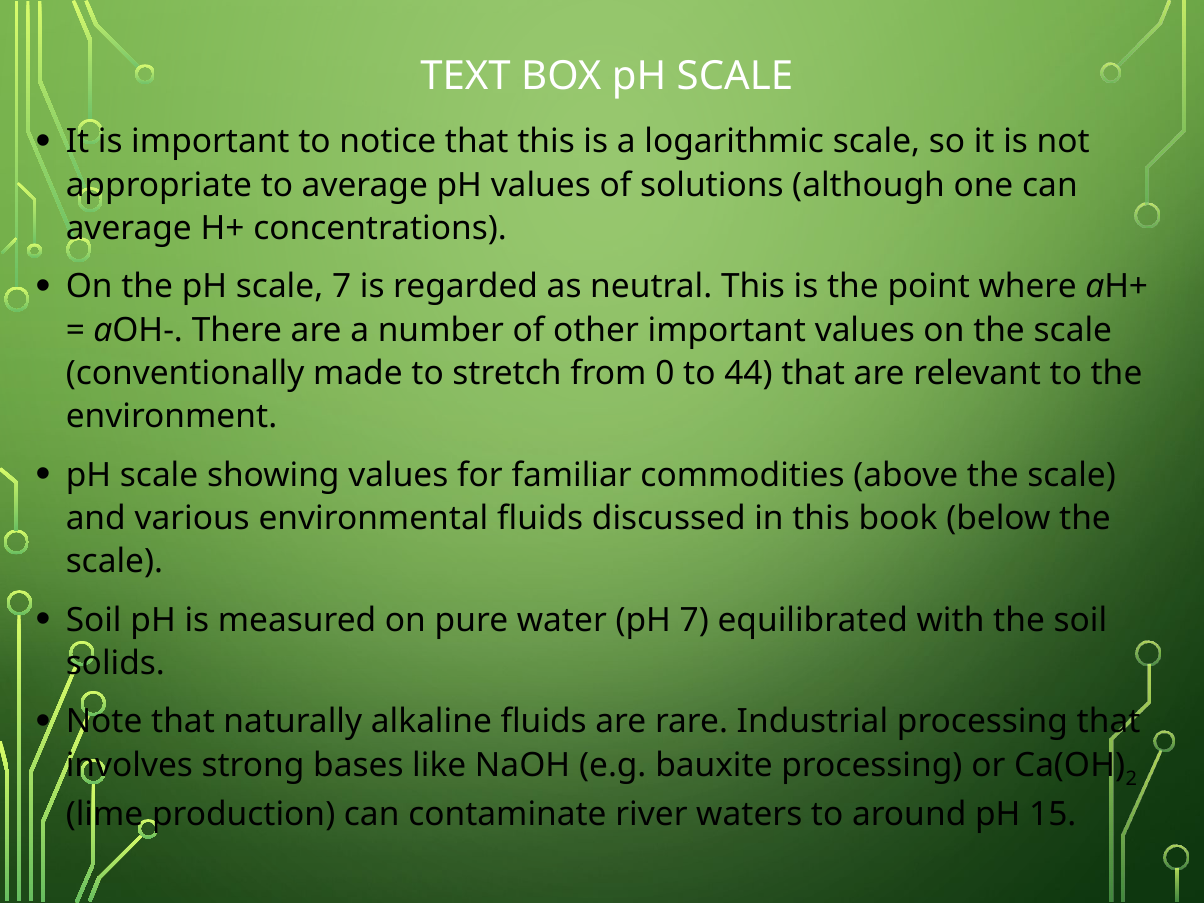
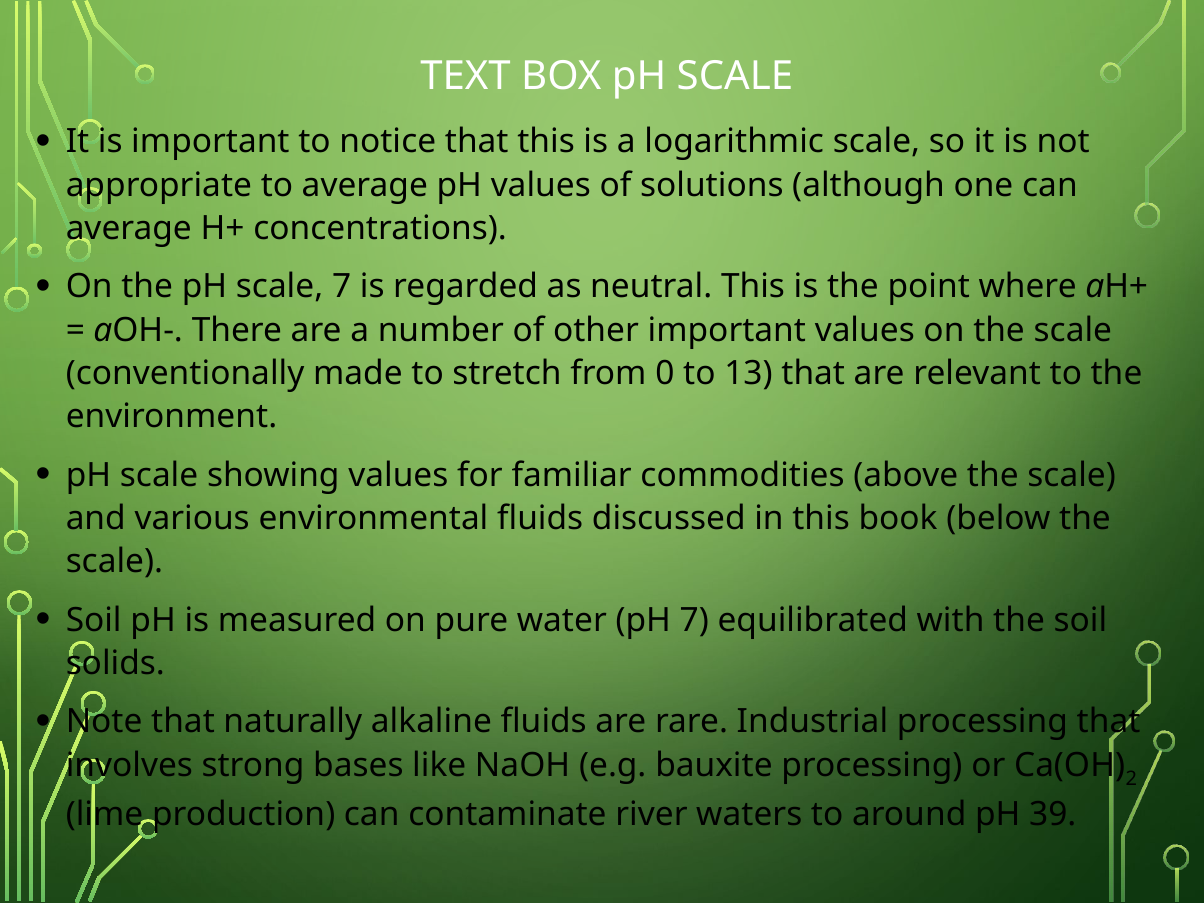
44: 44 -> 13 (749, 373)
15: 15 -> 39 (1053, 815)
